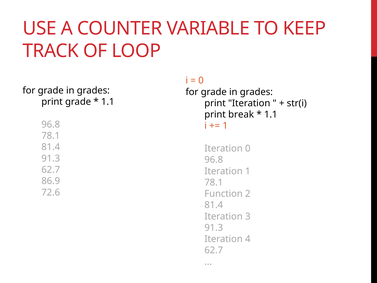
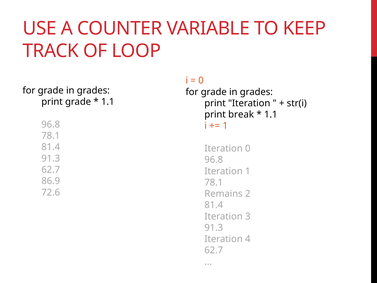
Function: Function -> Remains (224, 194)
